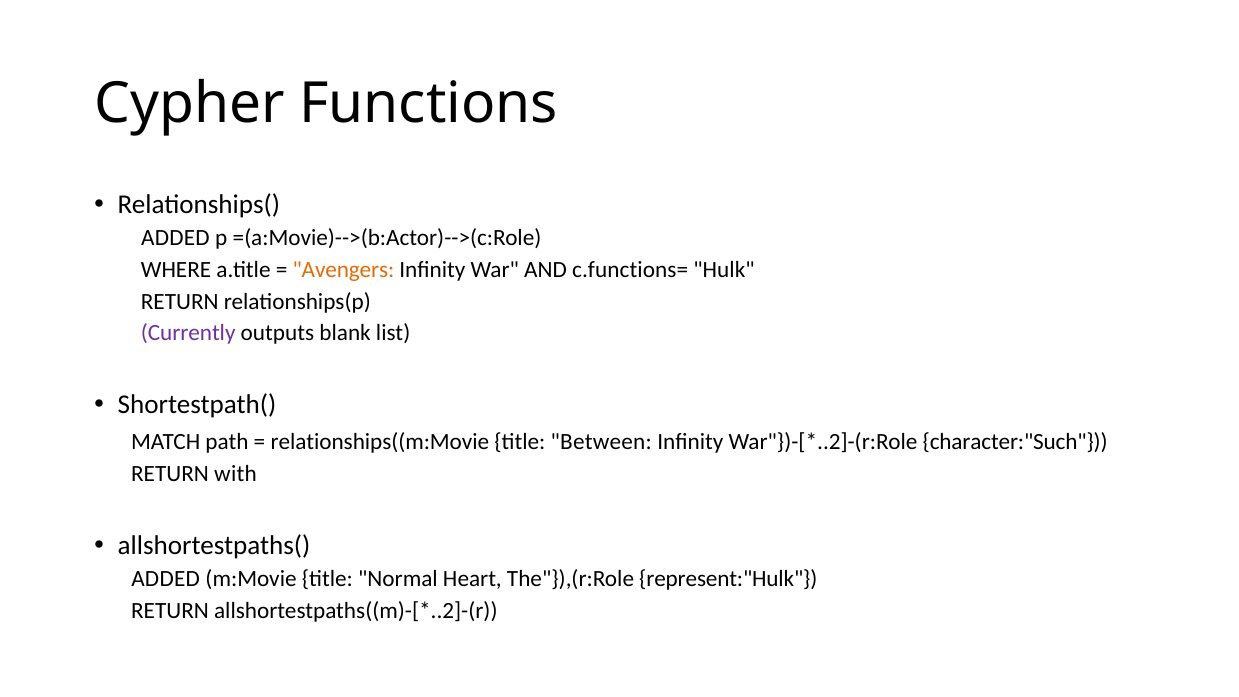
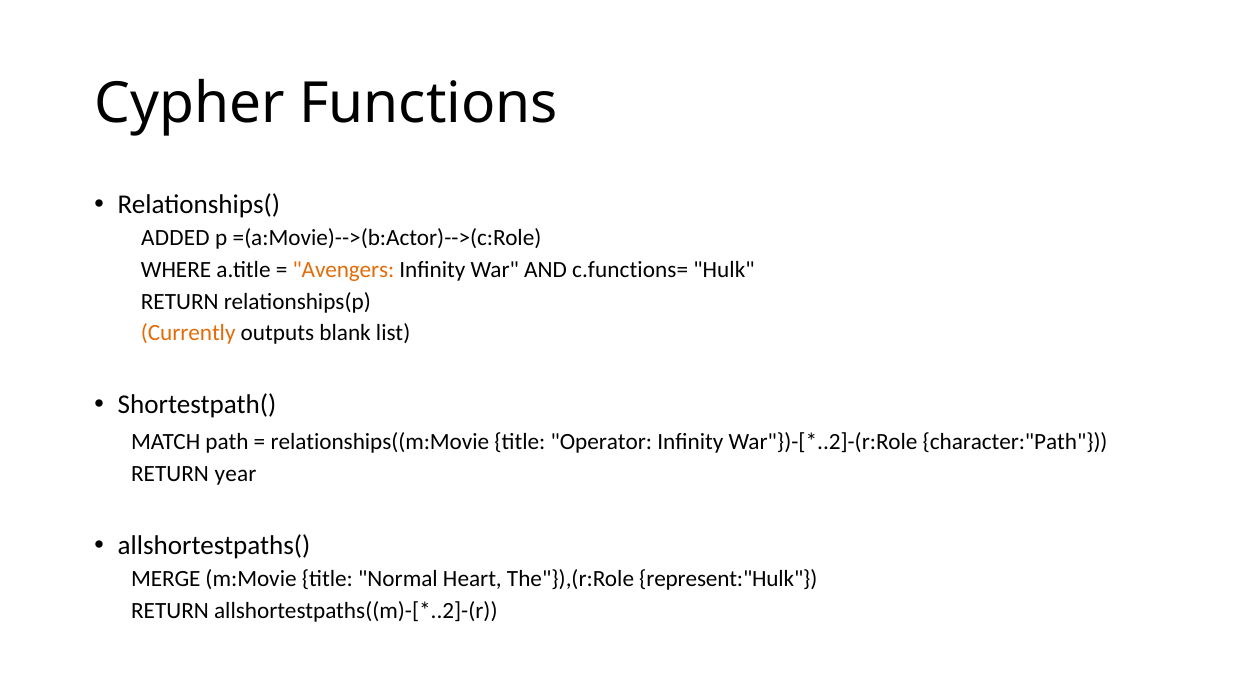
Currently colour: purple -> orange (188, 333)
Between: Between -> Operator (601, 441)
character:"Such: character:"Such -> character:"Path (1015, 441)
with: with -> year (236, 474)
ADDED: ADDED -> MERGE (166, 579)
